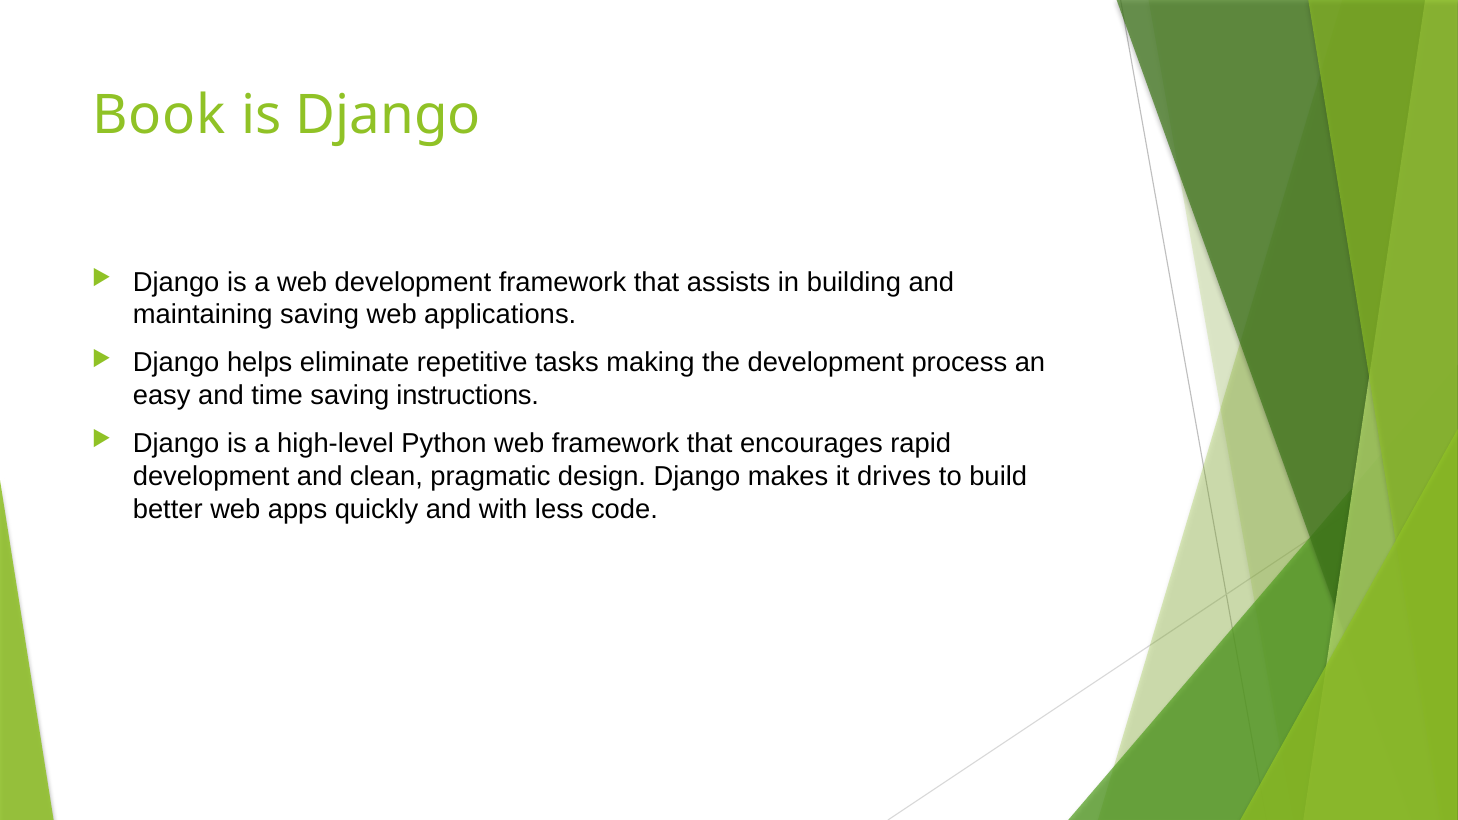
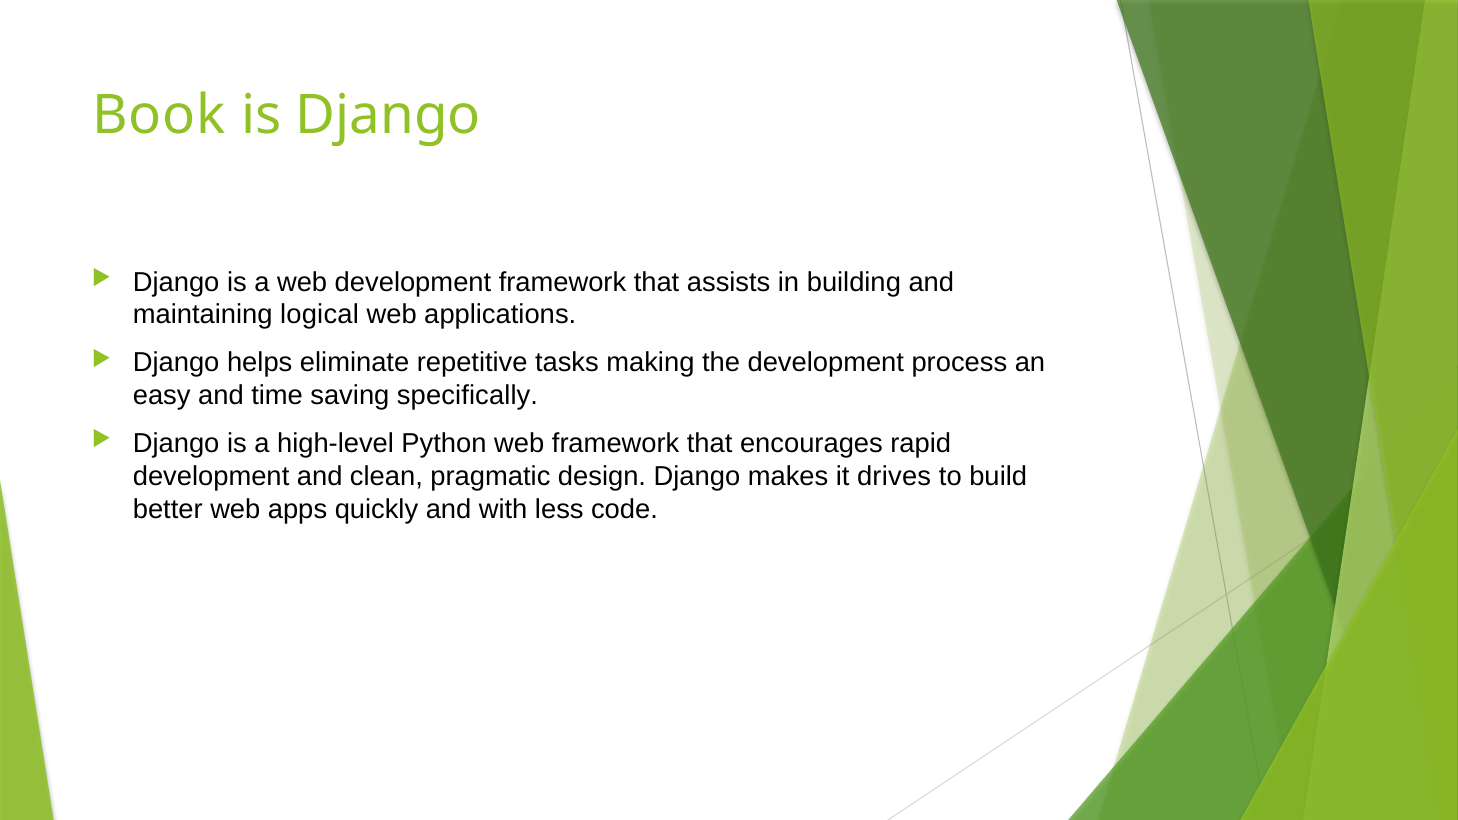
maintaining saving: saving -> logical (319, 315)
instructions: instructions -> specifically (468, 396)
